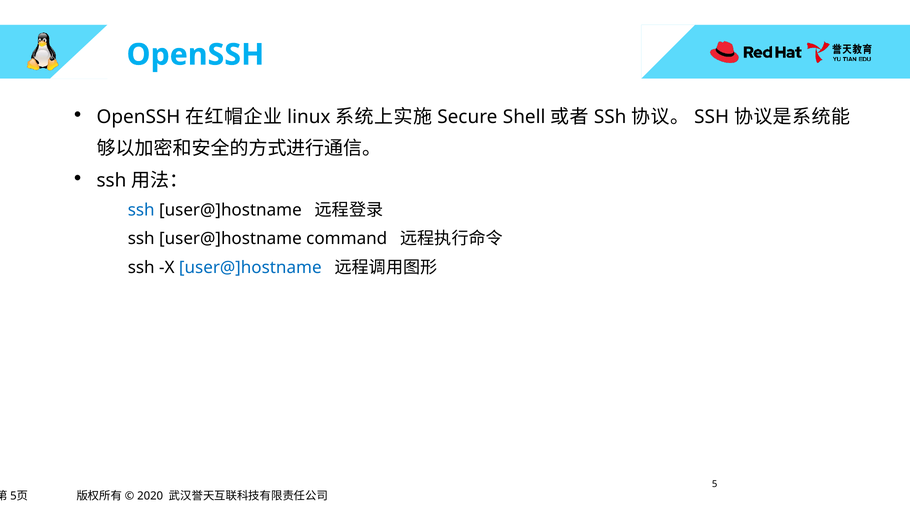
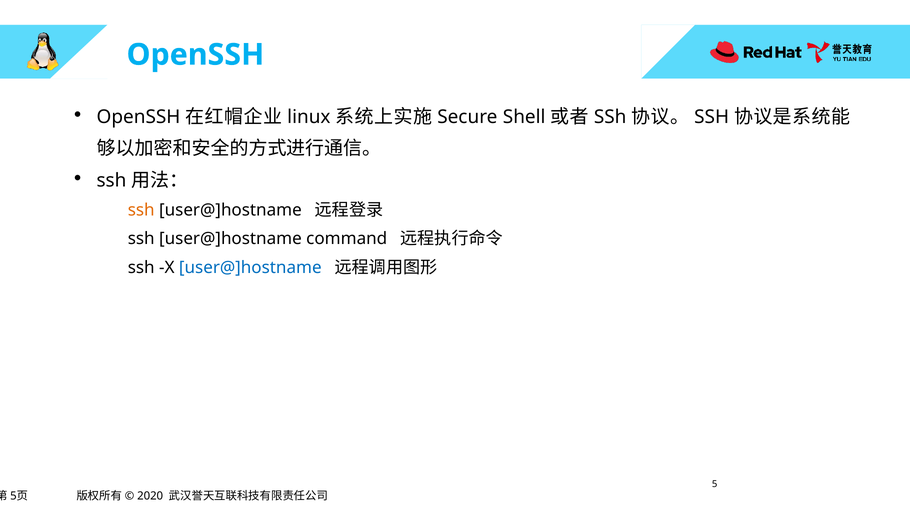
ssh colour: blue -> orange (141, 210)
